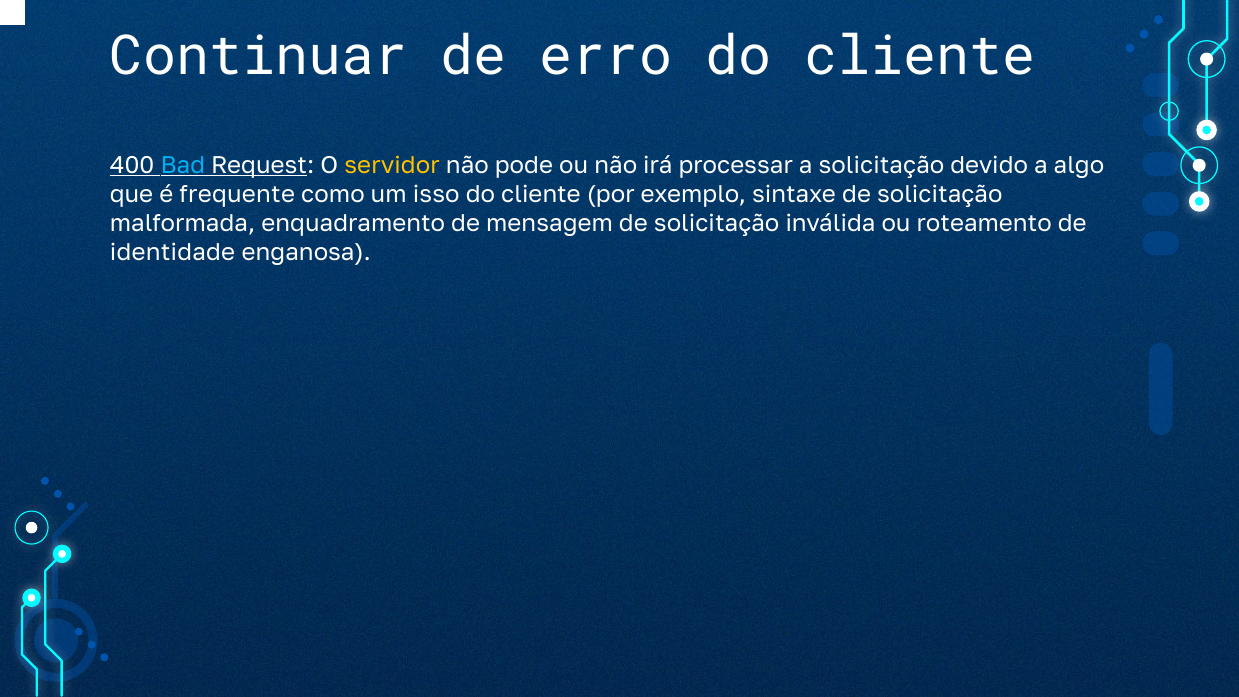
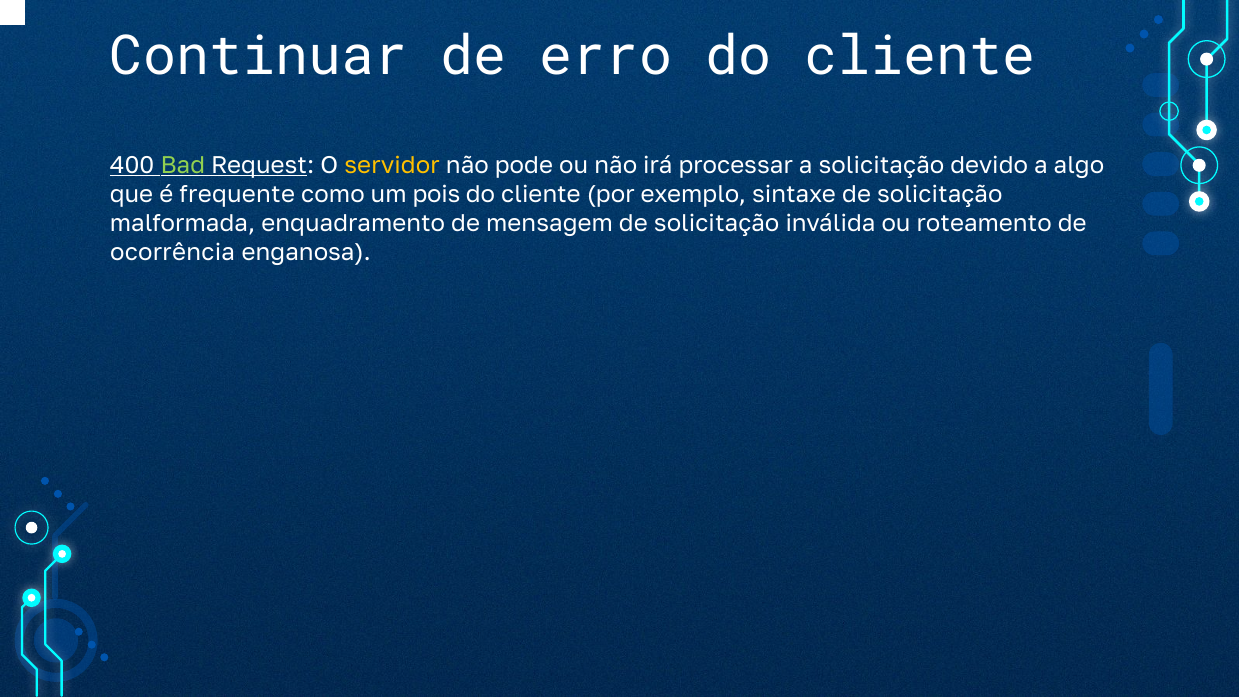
Bad colour: light blue -> light green (183, 165)
isso: isso -> pois (436, 194)
identidade: identidade -> ocorrência (173, 252)
